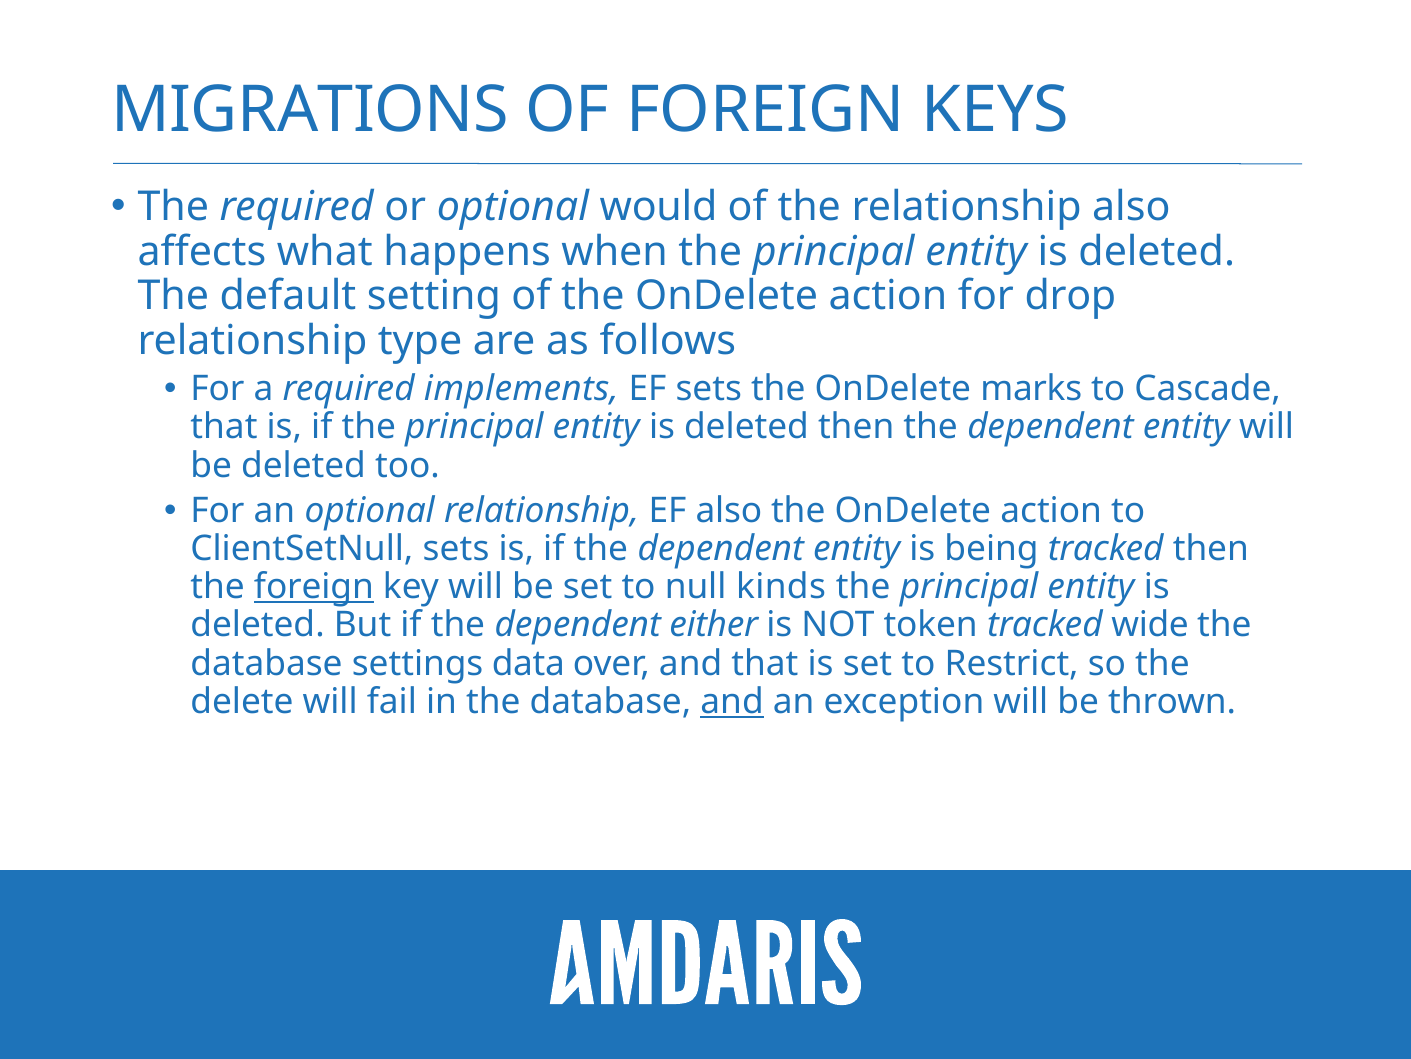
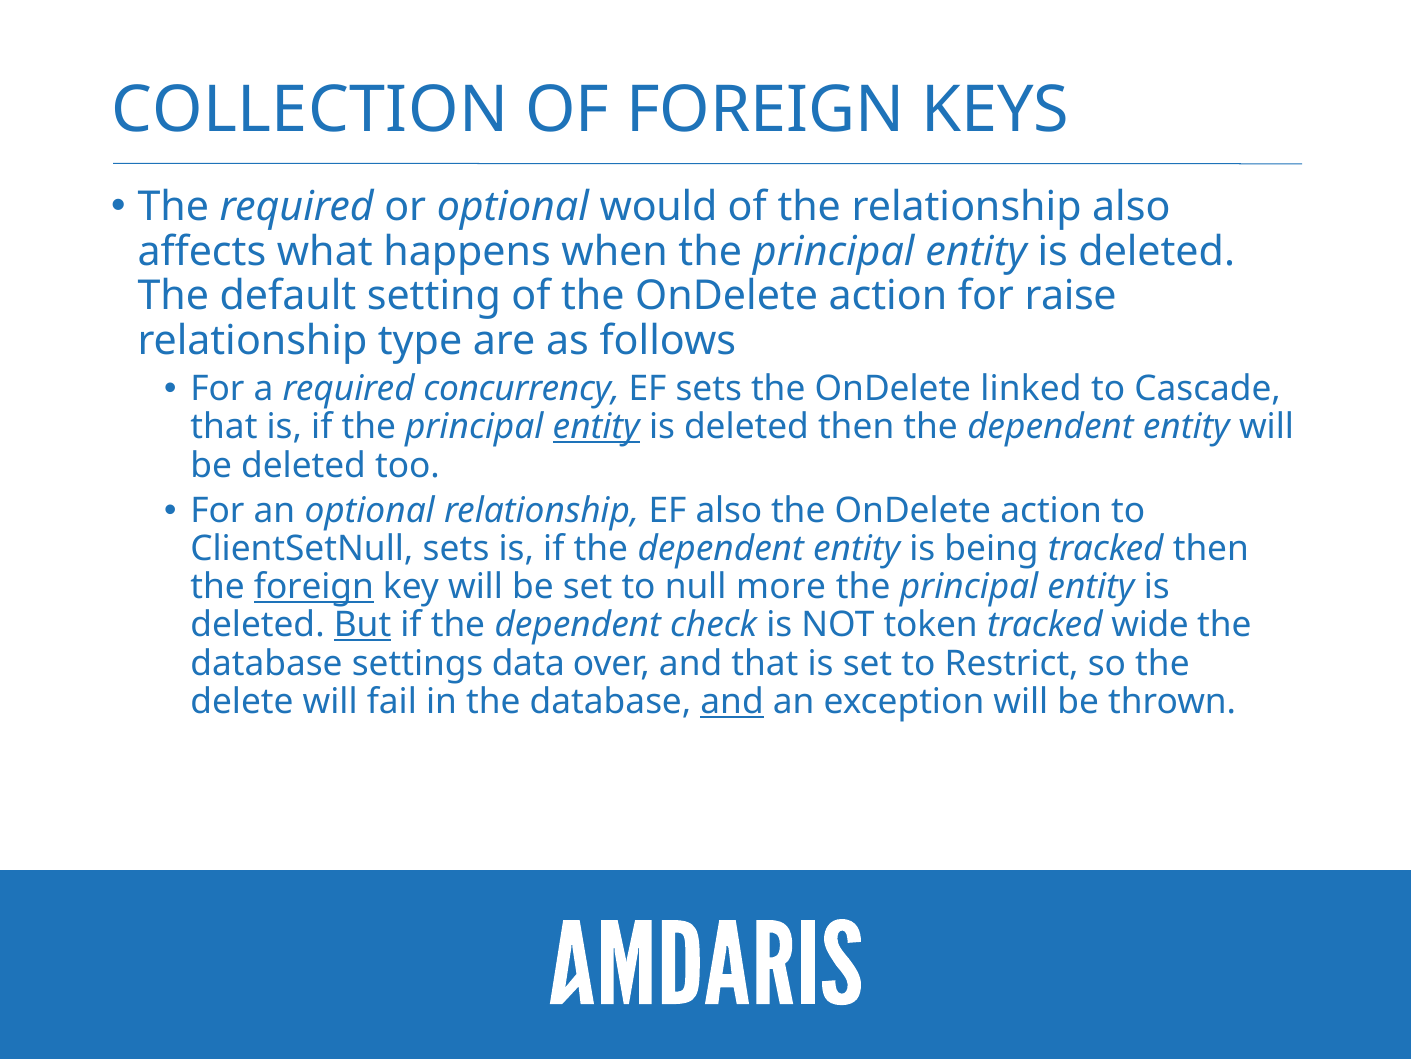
MIGRATIONS: MIGRATIONS -> COLLECTION (310, 110)
drop: drop -> raise (1071, 296)
implements: implements -> concurrency (522, 389)
marks: marks -> linked (1031, 389)
entity underline: none -> present (596, 427)
kinds: kinds -> more (781, 587)
But underline: none -> present (363, 625)
either: either -> check (714, 625)
